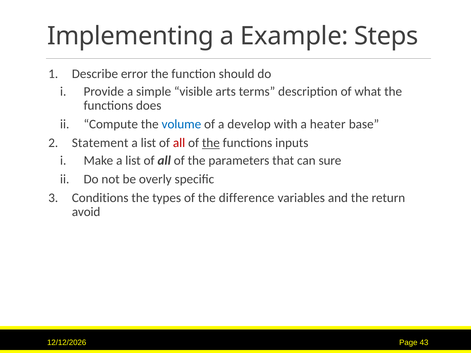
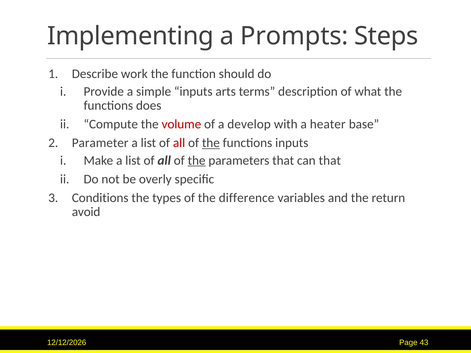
Example: Example -> Prompts (294, 36)
error: error -> work (134, 74)
simple visible: visible -> inputs (193, 91)
volume colour: blue -> red (181, 124)
Statement: Statement -> Parameter (100, 143)
the underline: none -> present (197, 160)
can sure: sure -> that (330, 160)
